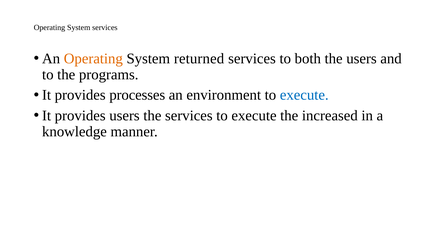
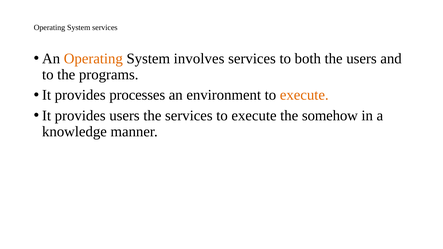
returned: returned -> involves (199, 59)
execute colour: blue -> orange (304, 95)
increased: increased -> somehow (330, 116)
